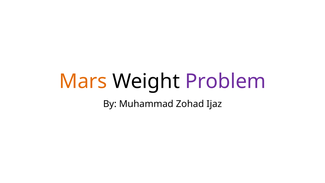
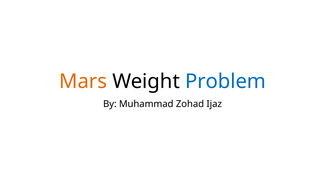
Problem colour: purple -> blue (226, 81)
